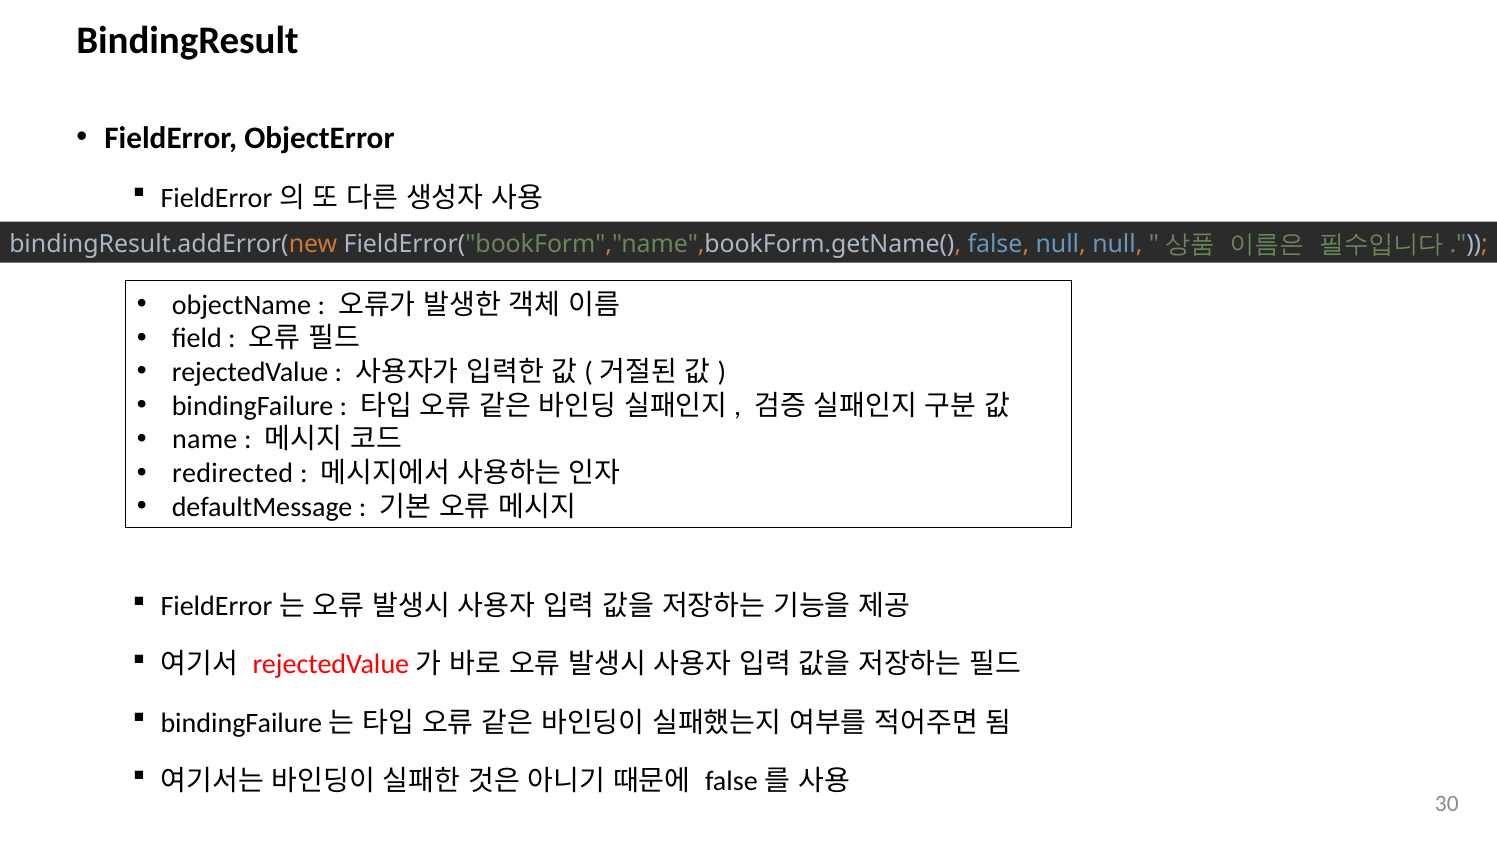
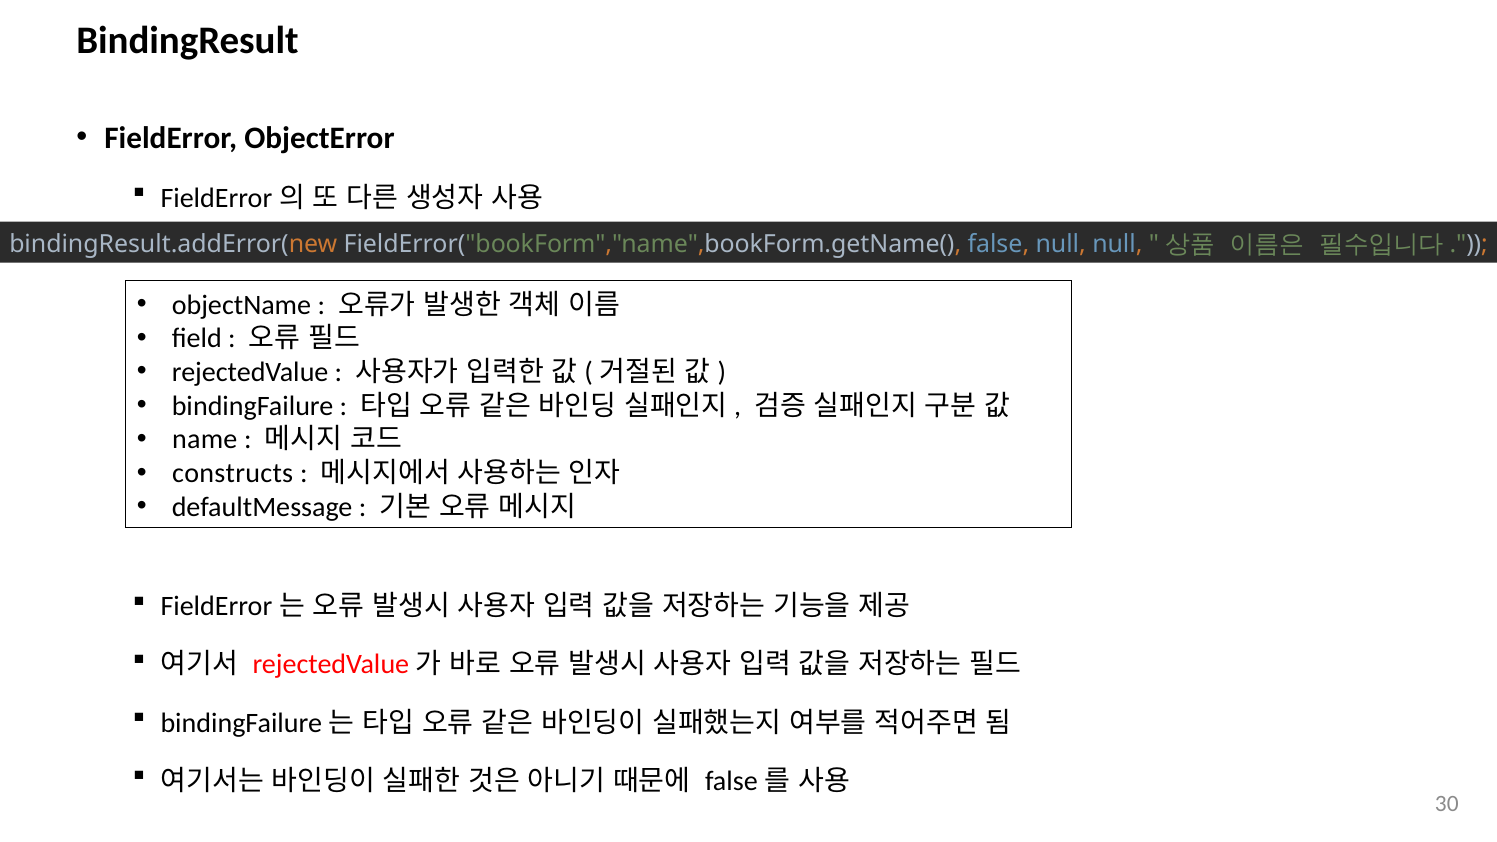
redirected: redirected -> constructs (233, 473)
